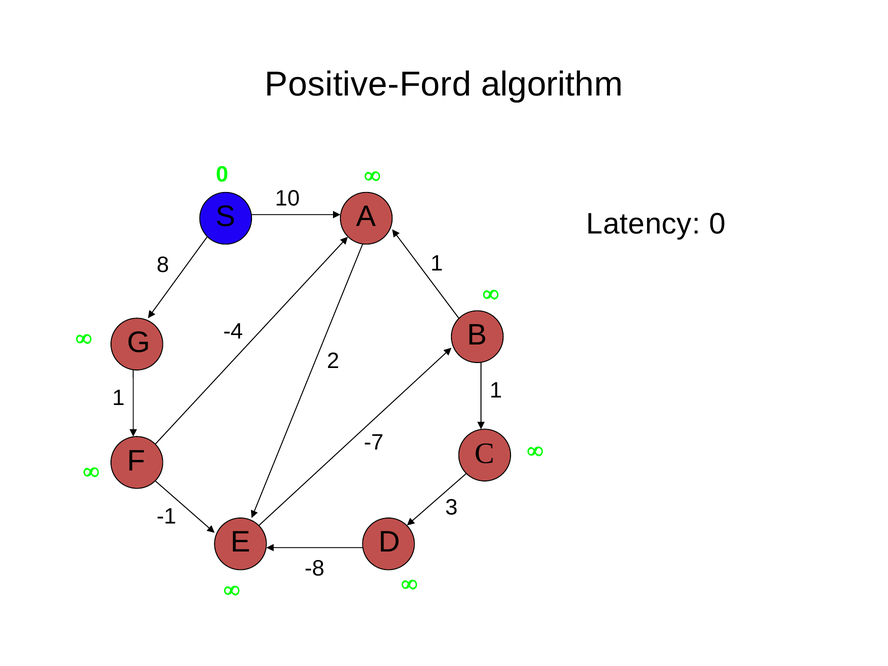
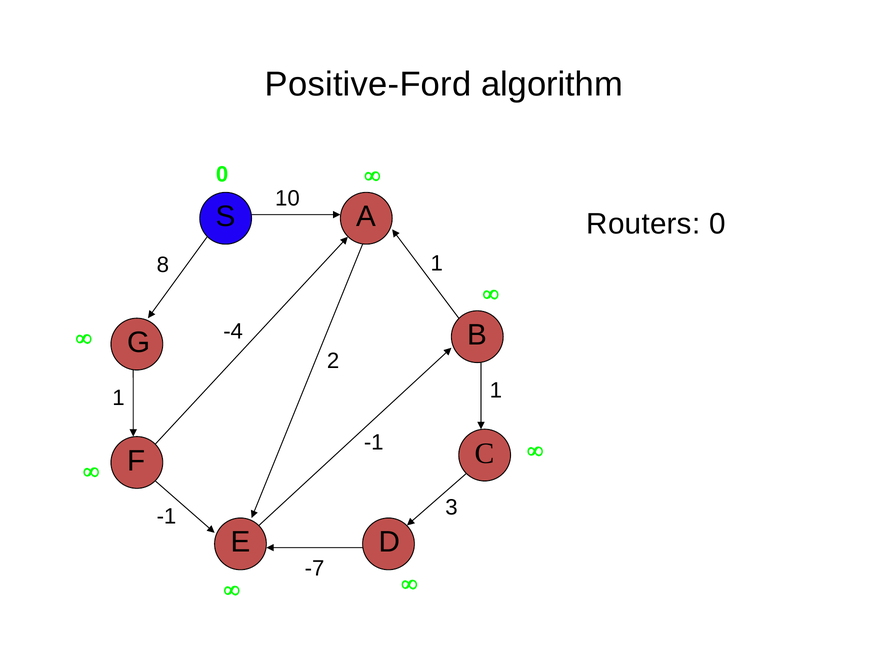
Latency: Latency -> Routers (643, 224)
-7: -7 -> -1 (374, 442)
-8: -8 -> -7 (315, 568)
